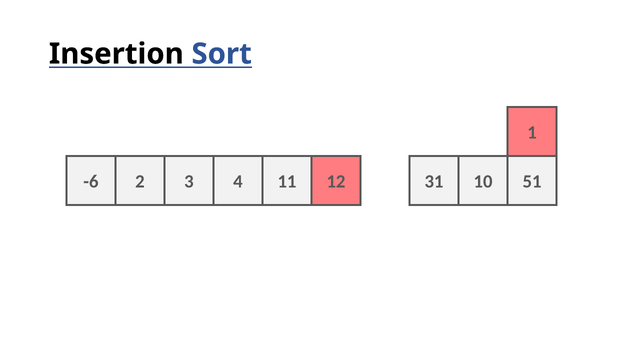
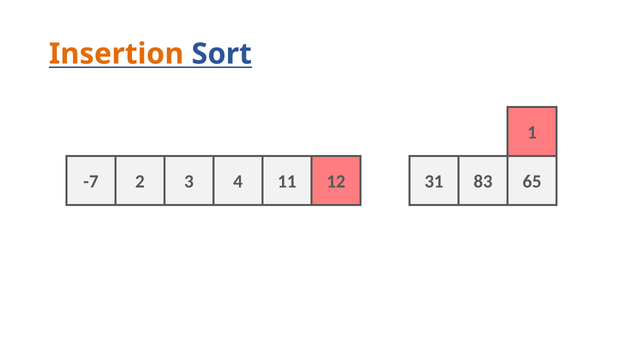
Insertion colour: black -> orange (116, 54)
-6: -6 -> -7 (91, 182)
10: 10 -> 83 (483, 182)
51: 51 -> 65 (532, 182)
